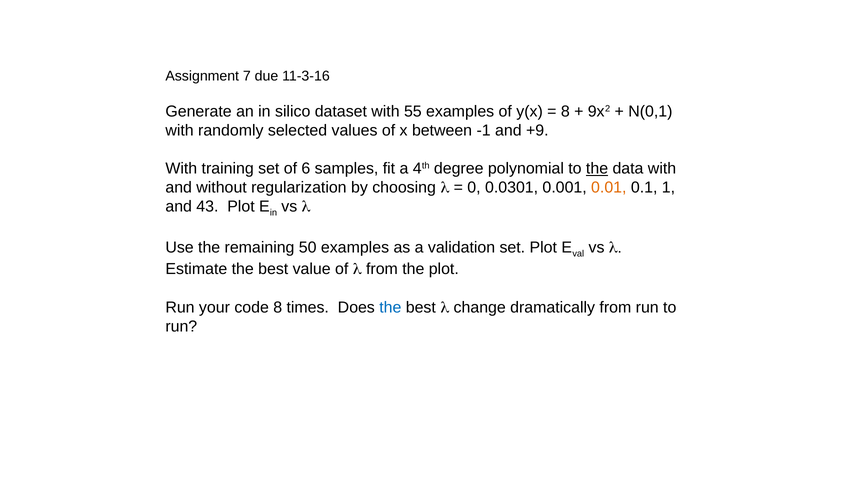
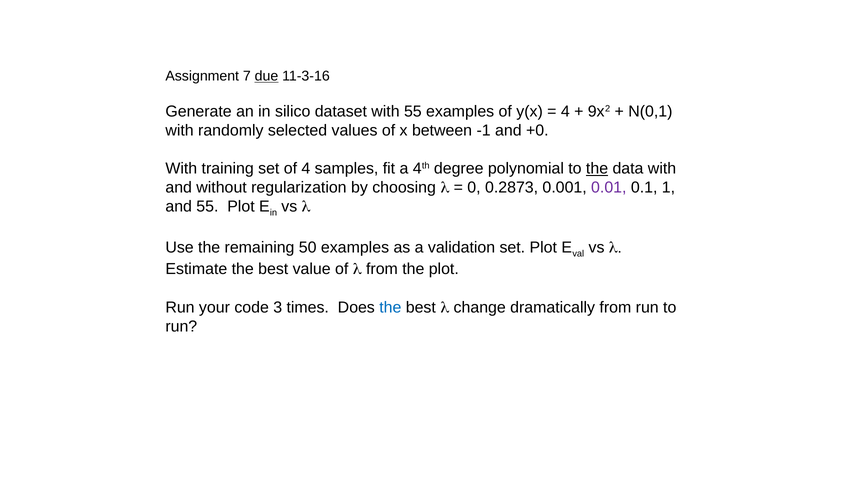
due underline: none -> present (266, 76)
8: 8 -> 4 (565, 111)
+9: +9 -> +0 (537, 130)
of 6: 6 -> 4 (306, 169)
0.0301: 0.0301 -> 0.2873 (512, 188)
0.01 colour: orange -> purple (609, 188)
and 43: 43 -> 55 (207, 207)
code 8: 8 -> 3 (278, 308)
